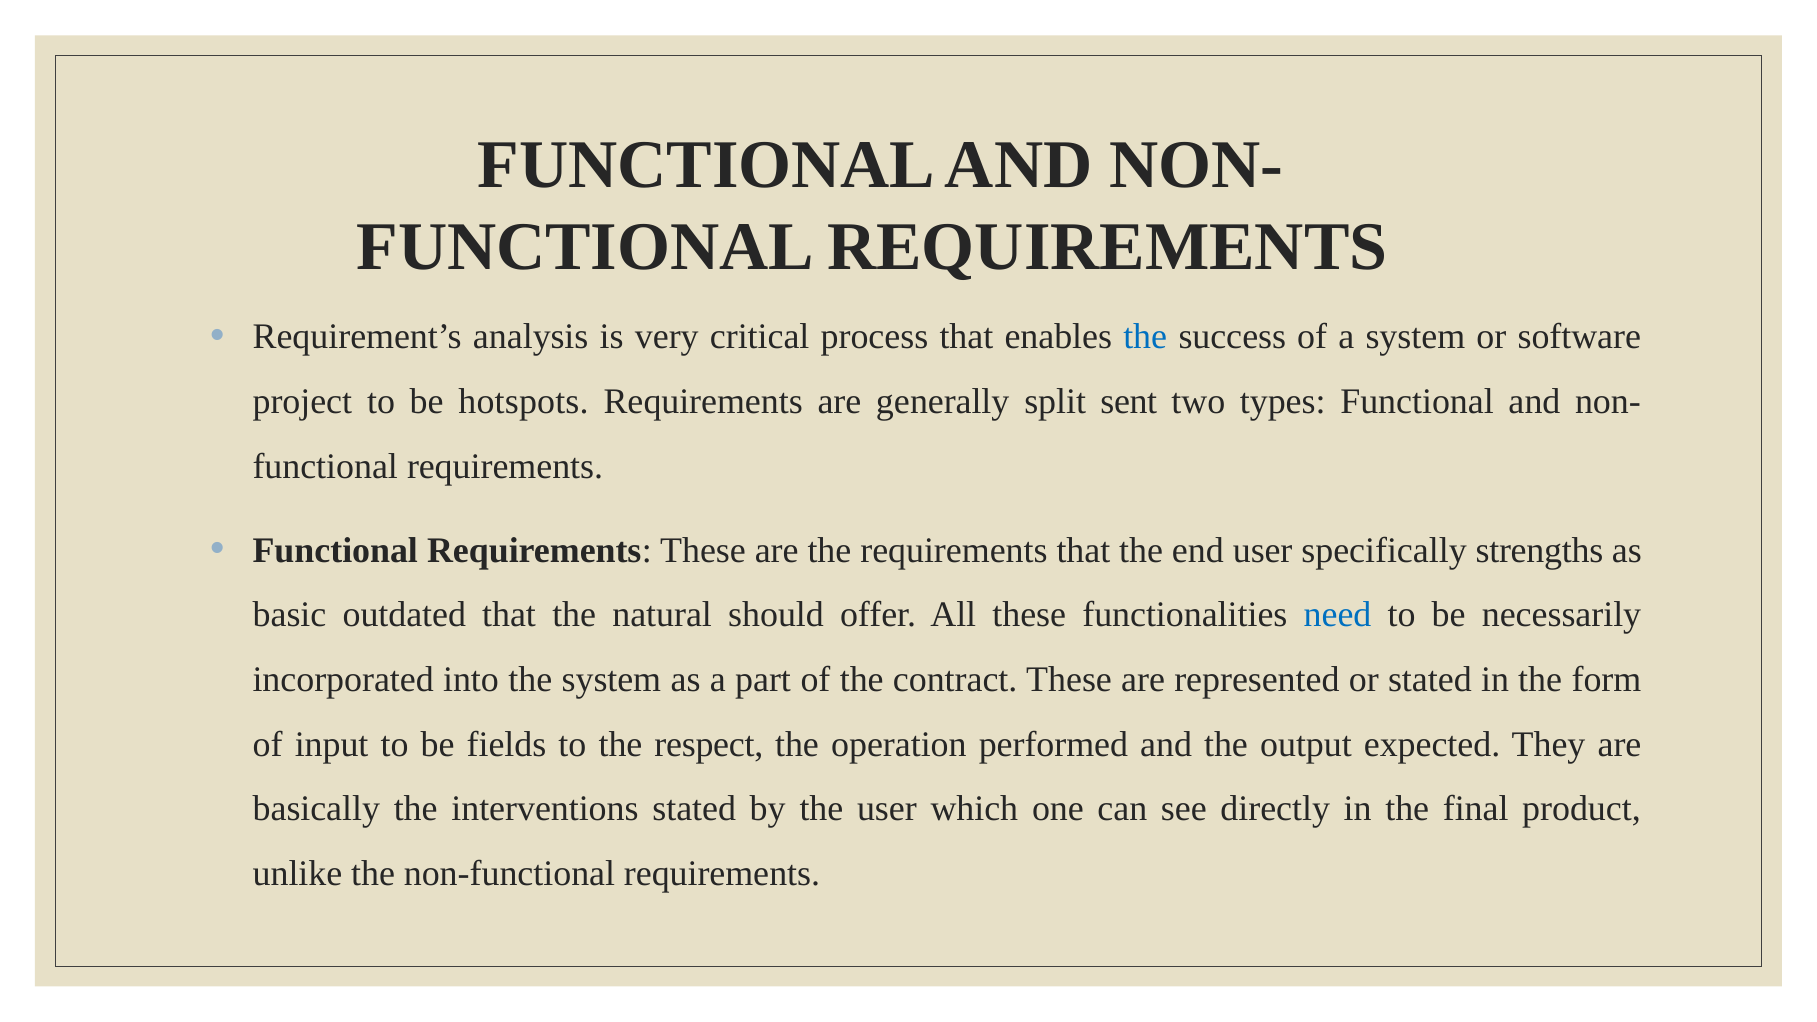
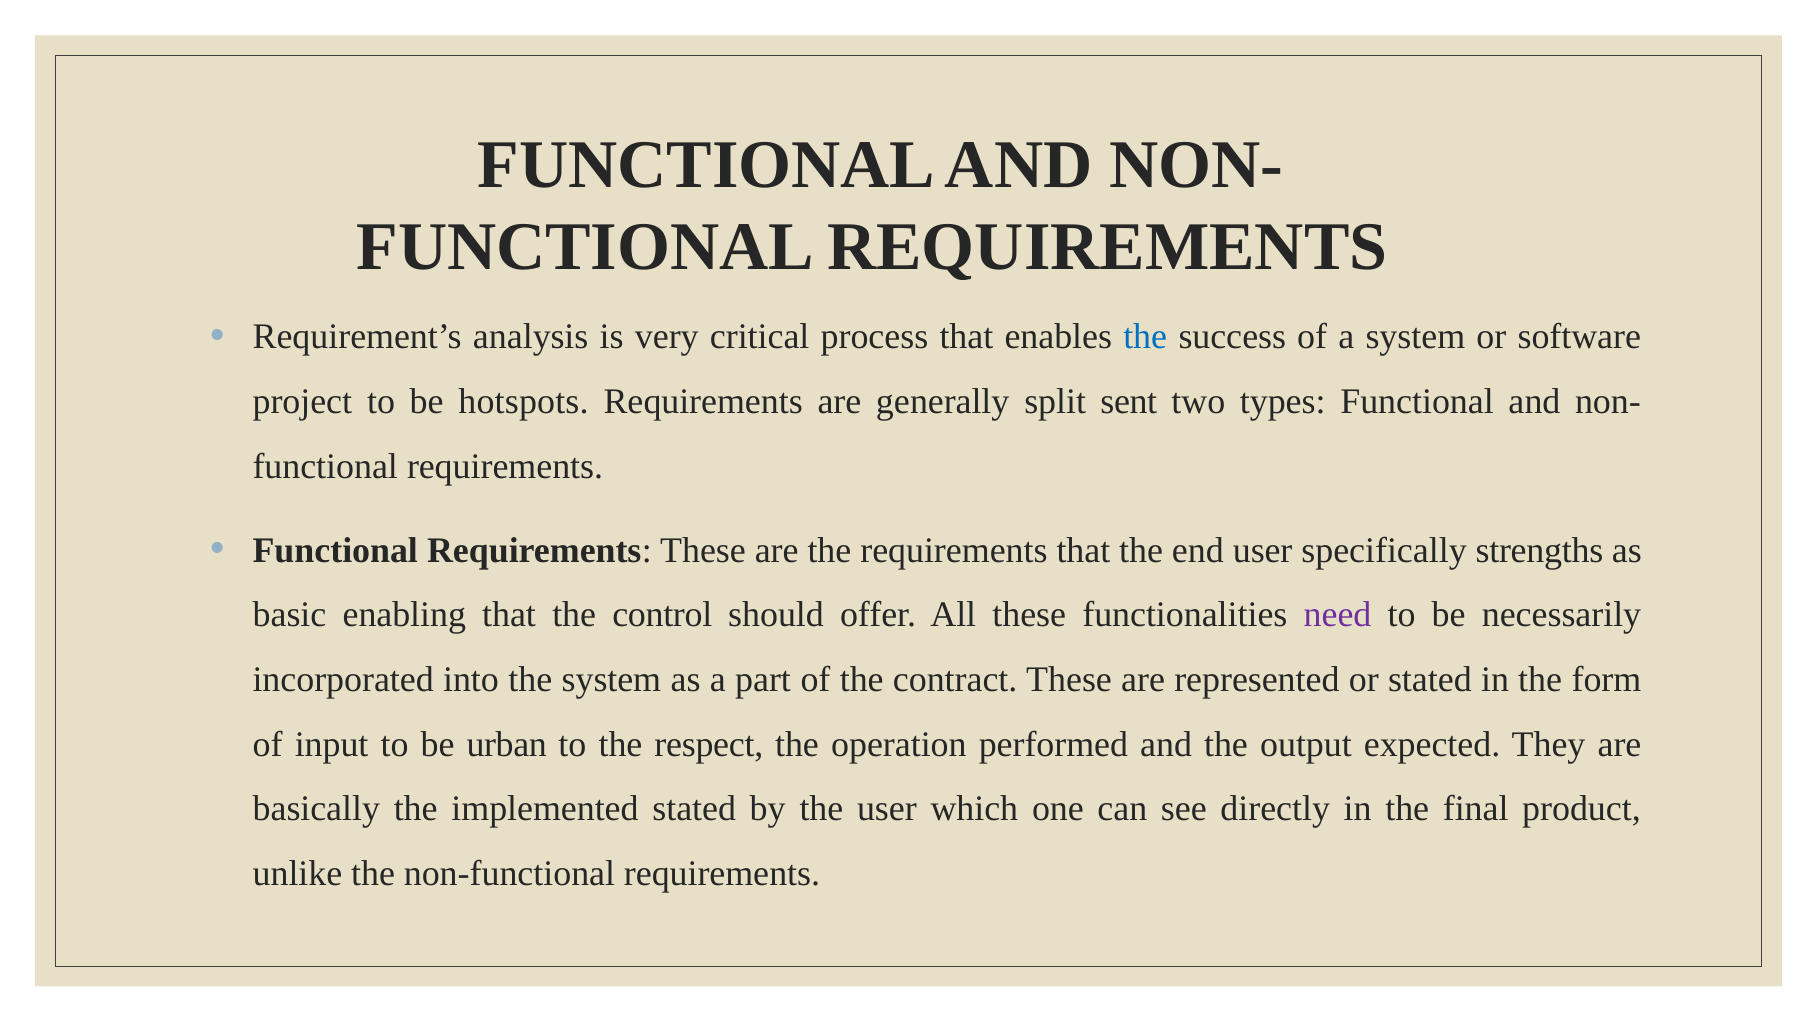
outdated: outdated -> enabling (404, 615)
natural: natural -> control (662, 615)
need colour: blue -> purple (1338, 615)
fields: fields -> urban (507, 744)
interventions: interventions -> implemented (545, 809)
